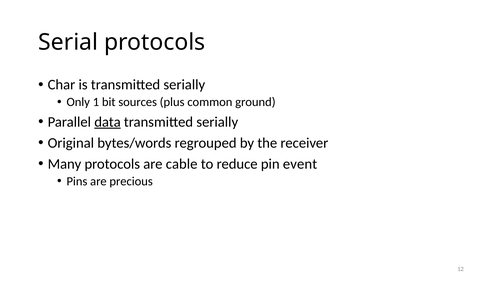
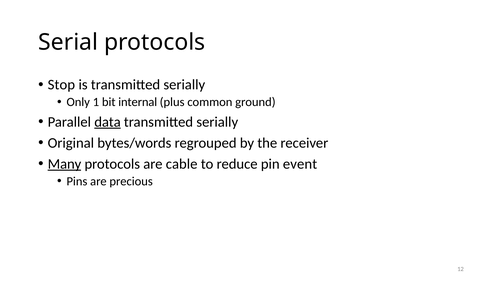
Char: Char -> Stop (61, 85)
sources: sources -> internal (138, 102)
Many underline: none -> present (64, 164)
